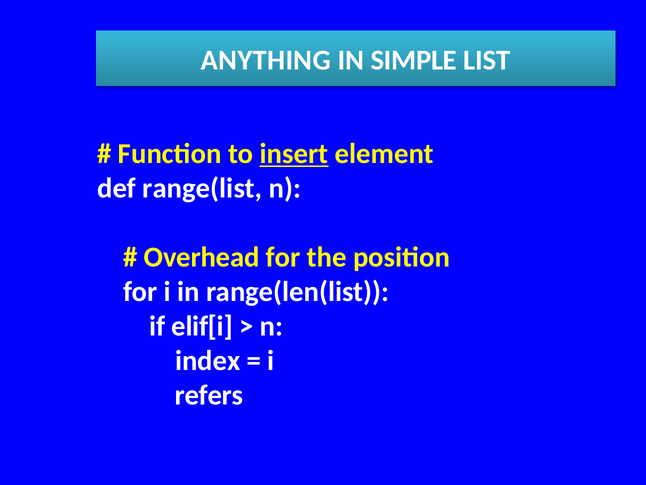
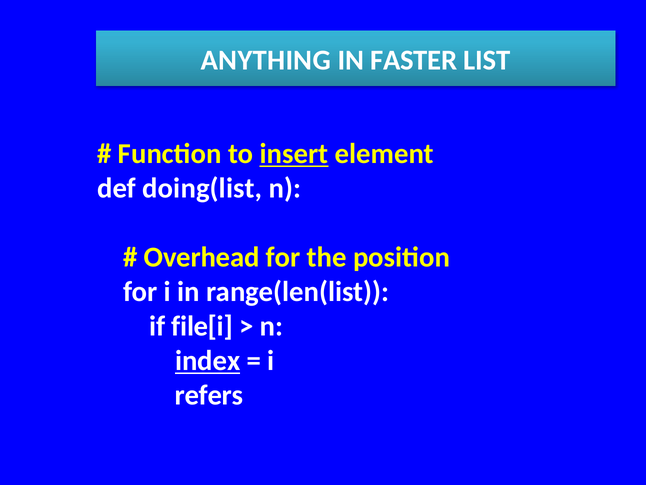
SIMPLE: SIMPLE -> FASTER (414, 60)
range(list: range(list -> doing(list (202, 188)
elif[i: elif[i -> file[i (202, 326)
index underline: none -> present (208, 360)
